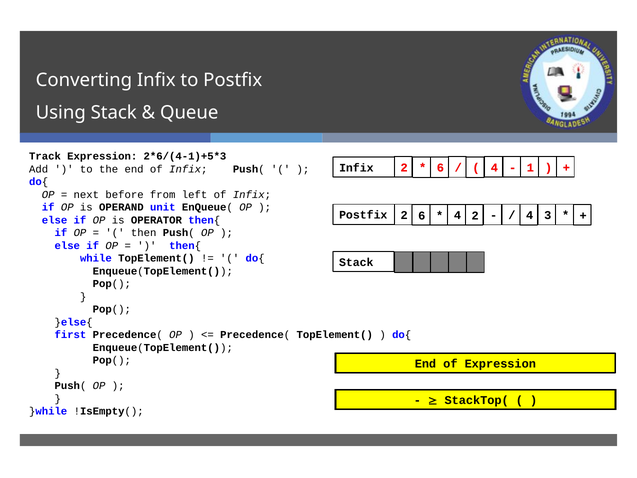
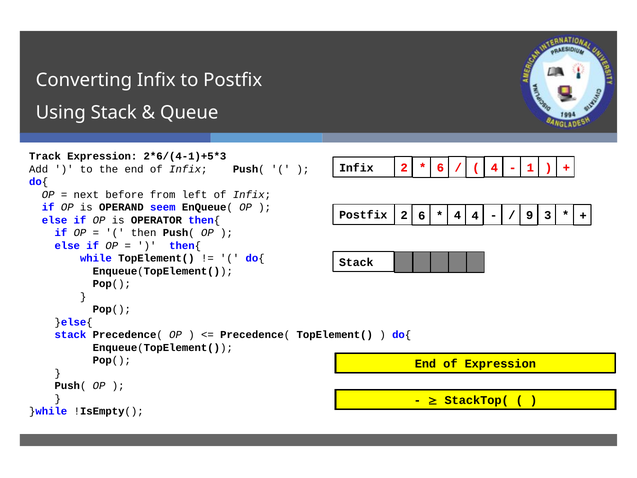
unit: unit -> seem (163, 207)
4 2: 2 -> 4 (475, 216)
4: 4 -> 9 (530, 215)
first: first -> stack (70, 335)
